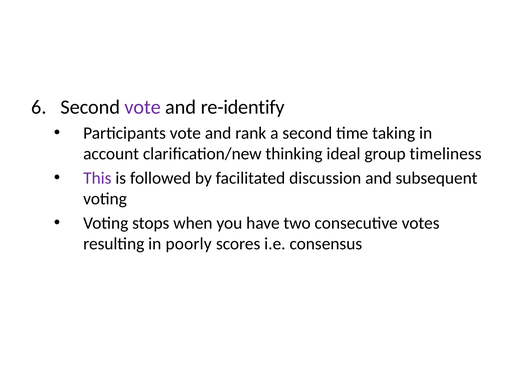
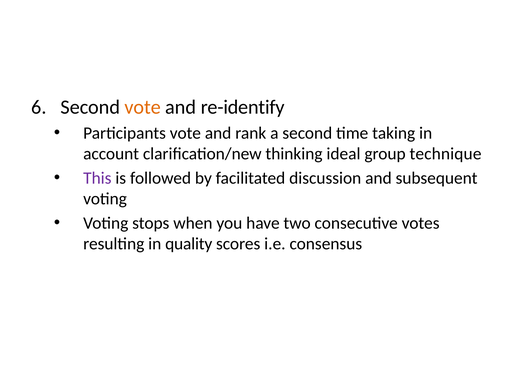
vote colour: purple -> orange (143, 107)
timeliness: timeliness -> technique (445, 154)
poorly: poorly -> quality (189, 244)
